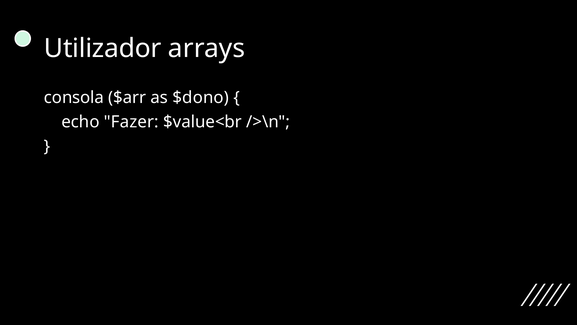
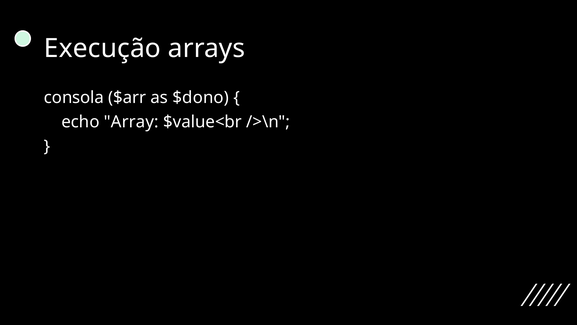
Utilizador: Utilizador -> Execução (102, 48)
Fazer: Fazer -> Array (131, 122)
